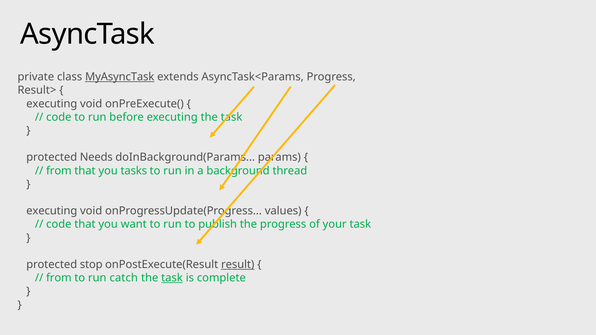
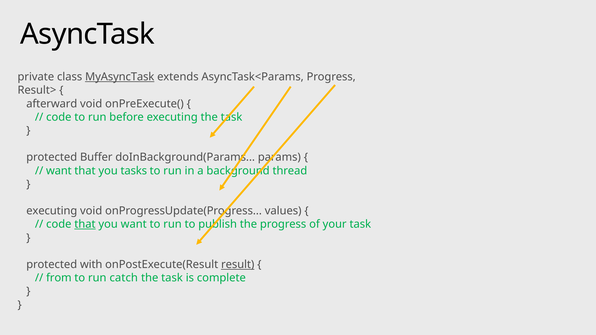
executing: executing -> afterward (52, 104)
Needs: Needs -> Buffer (96, 157)
from: from -> want (59, 171)
that underline: none -> present (85, 224)
stop: stop -> with (91, 265)
task underline: present -> none (172, 278)
